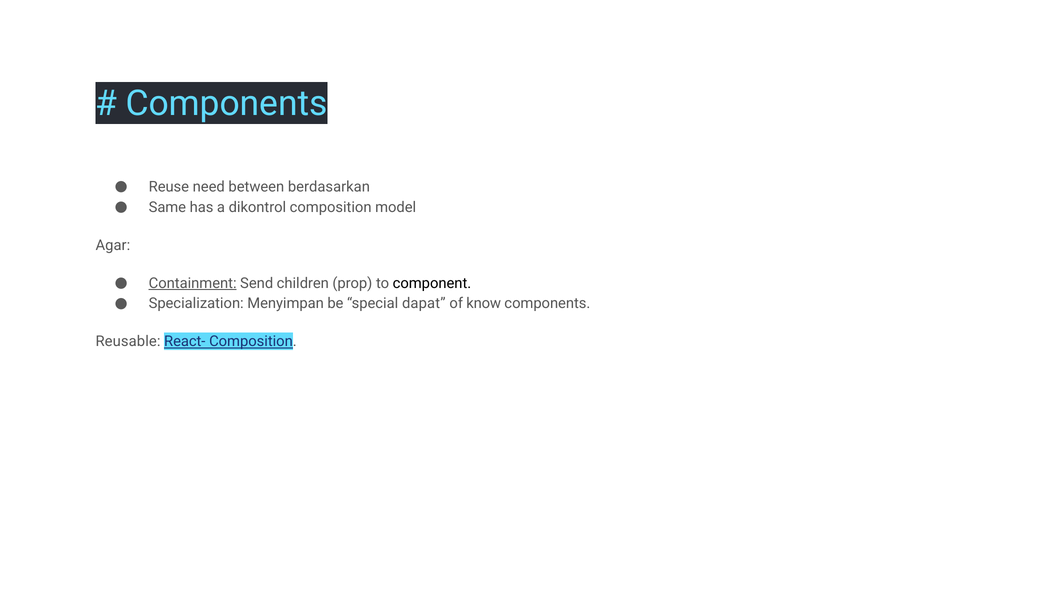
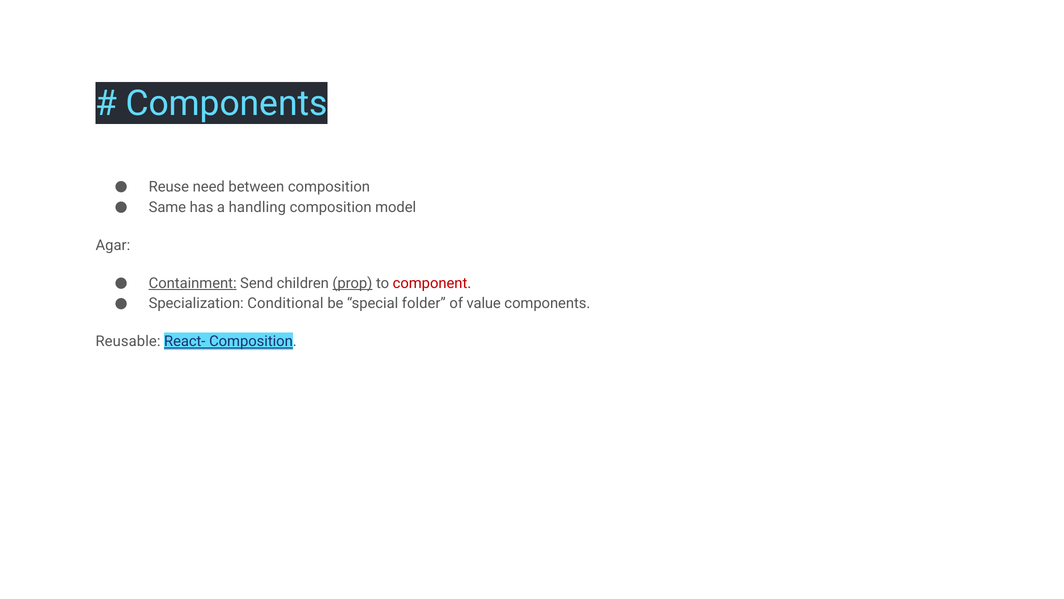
between berdasarkan: berdasarkan -> composition (329, 187)
dikontrol: dikontrol -> handling (257, 207)
prop underline: none -> present (352, 283)
component colour: black -> red (432, 283)
Menyimpan: Menyimpan -> Conditional (285, 303)
dapat: dapat -> folder (424, 303)
know: know -> value (484, 303)
